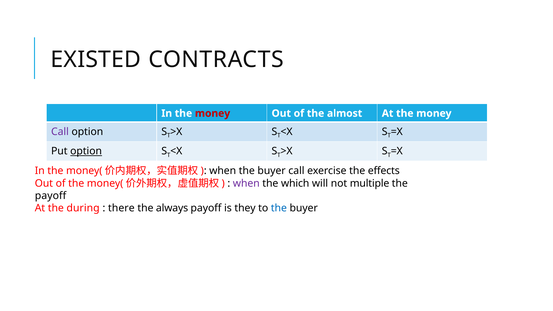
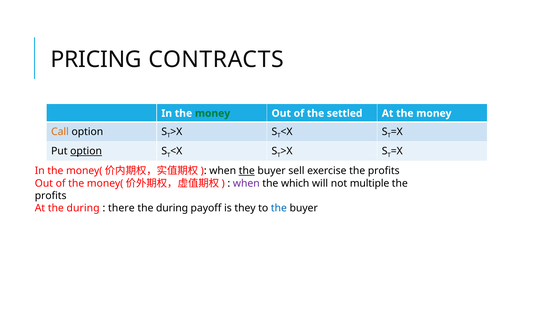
EXISTED: EXISTED -> PRICING (96, 60)
money colour: red -> green (213, 113)
almost: almost -> settled (345, 113)
Call colour: purple -> orange (60, 132)
the underline: none -> present (247, 171)
buyer call: call -> sell (296, 171)
exercise the effects: effects -> profits (384, 171)
payoff: payoff -> profits (51, 196)
always: always -> during (172, 208)
